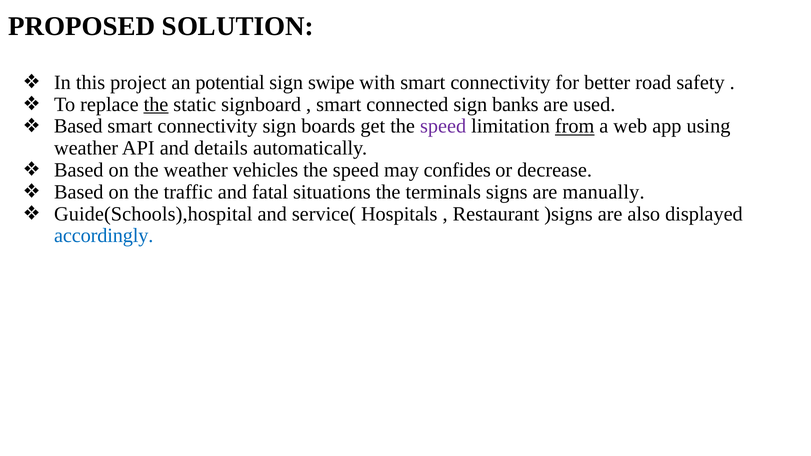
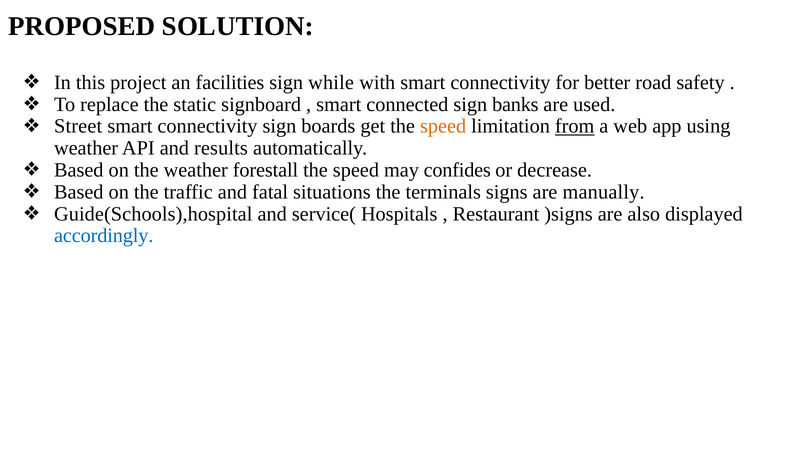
potential: potential -> facilities (230, 83)
swipe: swipe -> while (331, 83)
the underline: present -> none (156, 104)
Based: Based -> Street (78, 126)
speed colour: purple -> orange (443, 126)
details: details -> results (221, 148)
vehicles: vehicles -> forestall (266, 170)
